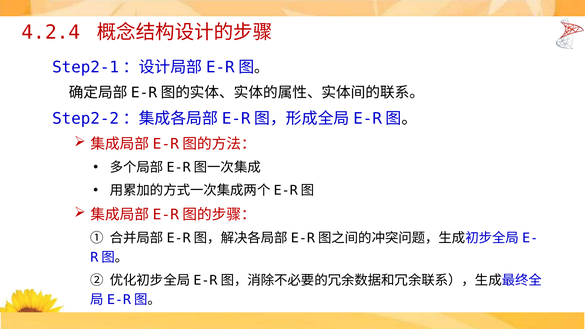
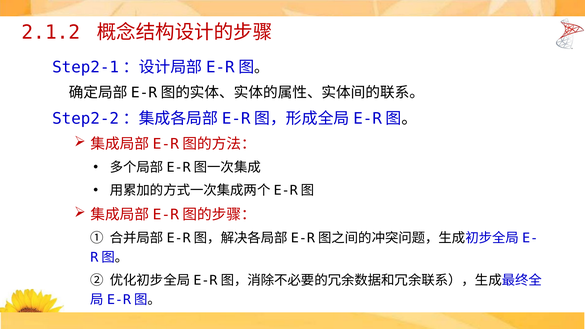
4.2.4: 4.2.4 -> 2.1.2 (51, 32)
